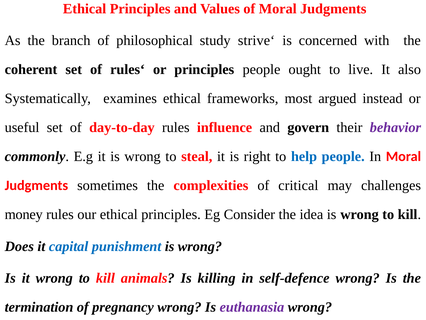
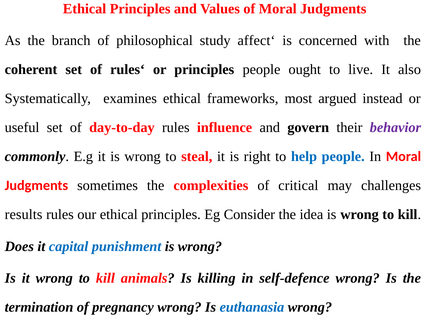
strive‘: strive‘ -> affect‘ (256, 40)
money: money -> results (24, 214)
euthanasia colour: purple -> blue (252, 307)
